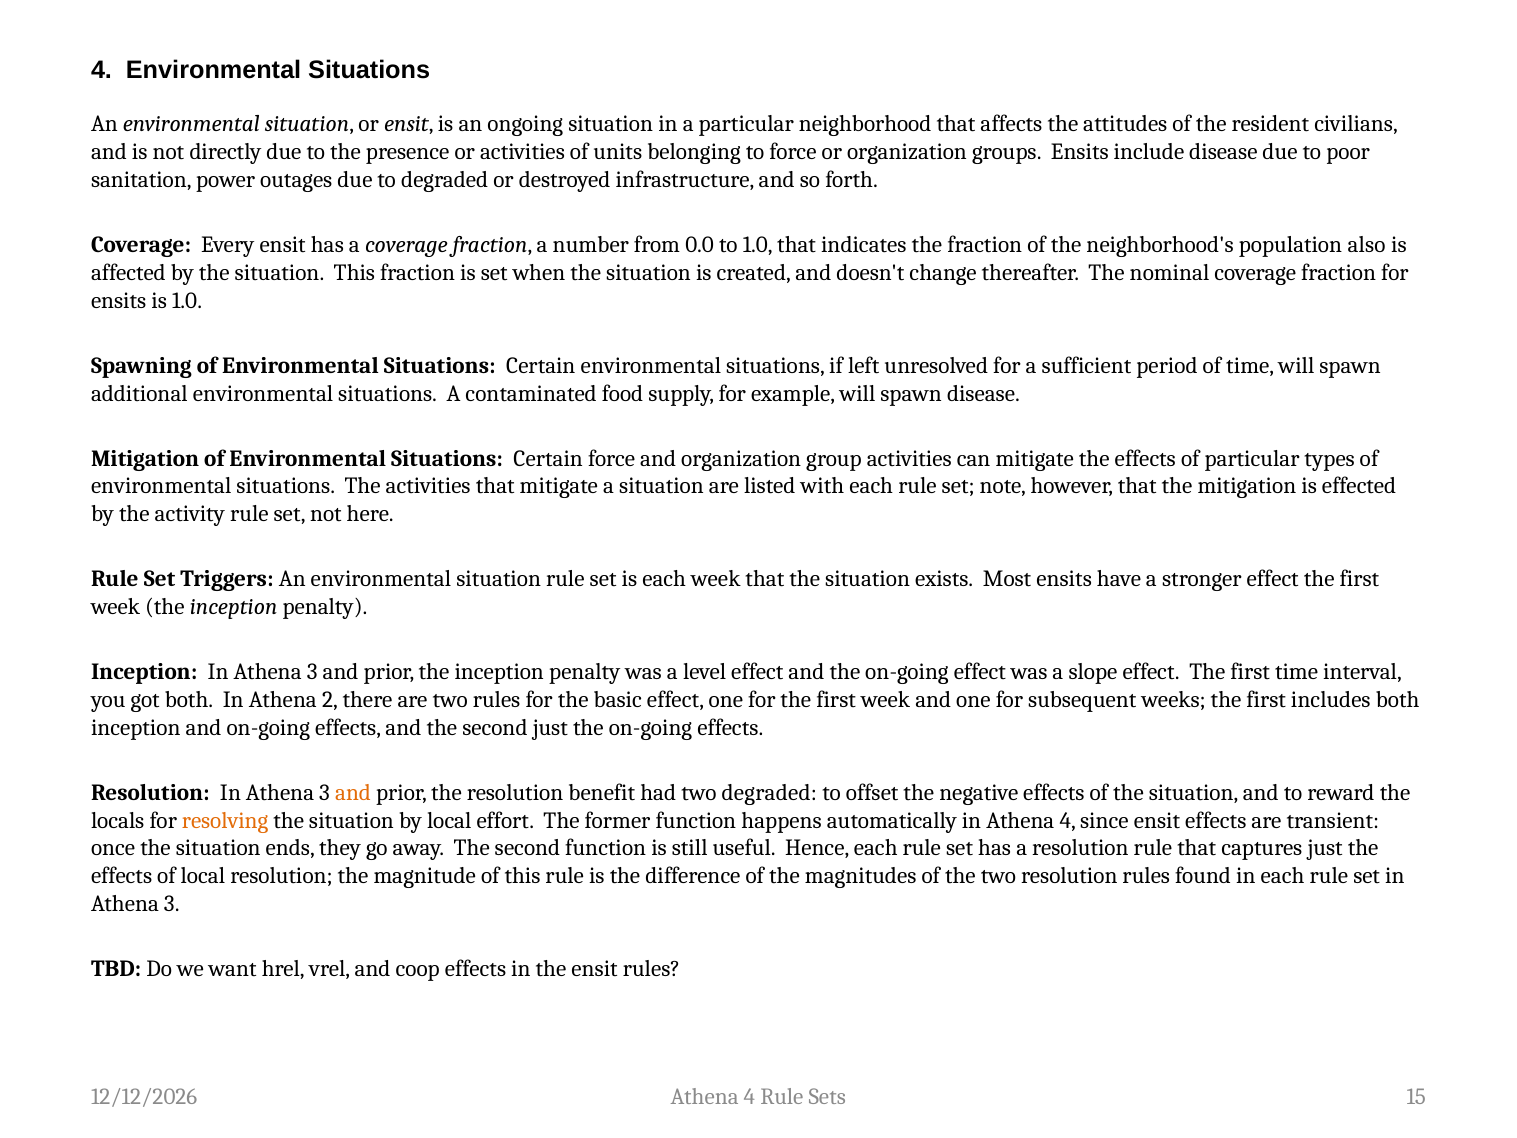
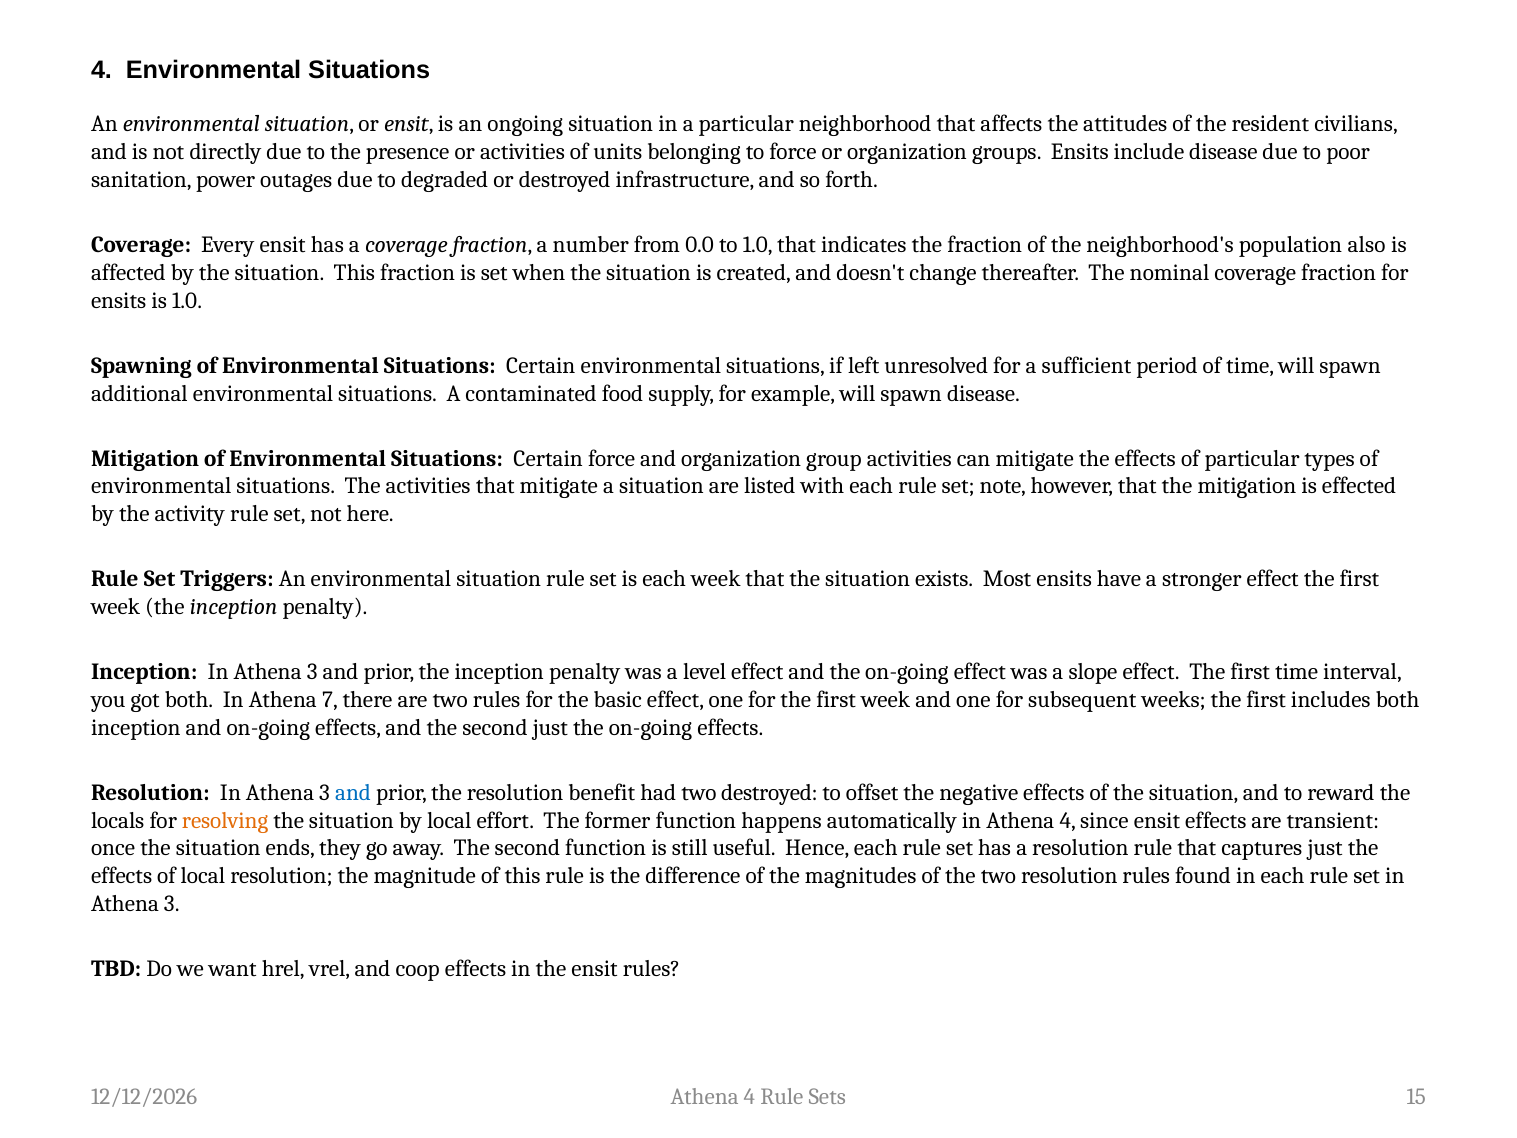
2: 2 -> 7 (330, 700)
and colour: orange -> blue (353, 792)
two degraded: degraded -> destroyed (770, 792)
